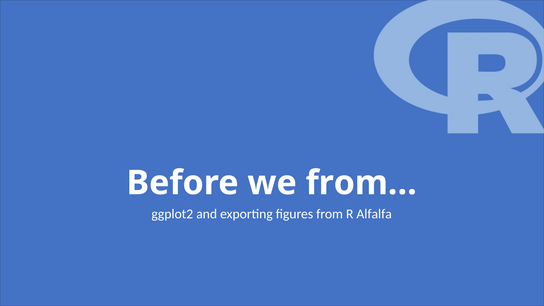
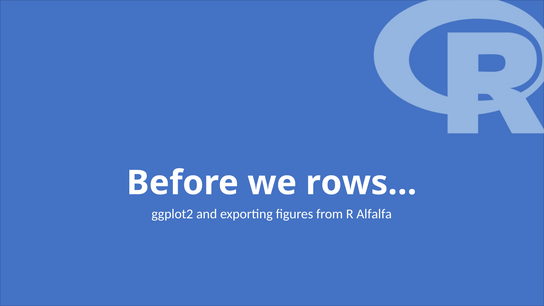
from…: from… -> rows… (361, 183)
